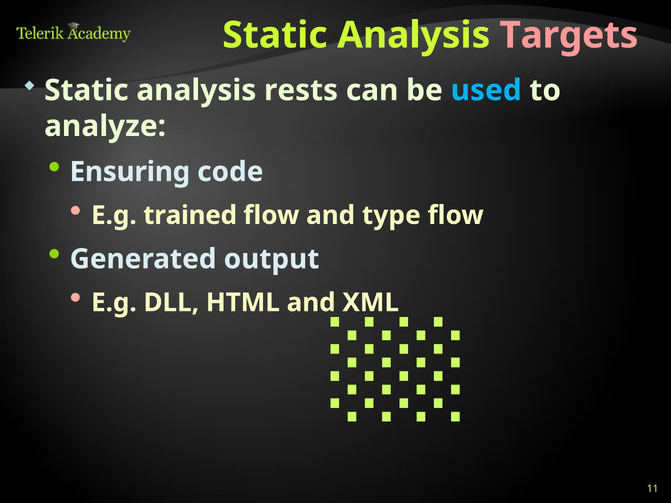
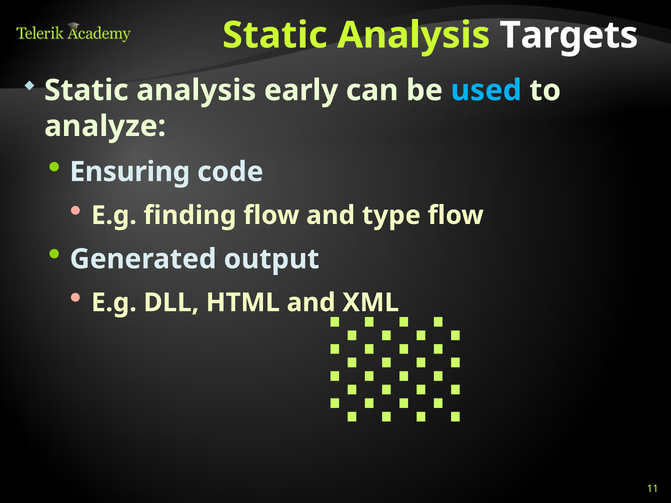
Targets colour: pink -> white (569, 35)
rests: rests -> early (301, 90)
trained: trained -> finding (190, 215)
